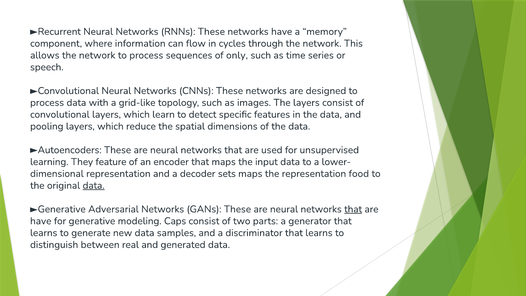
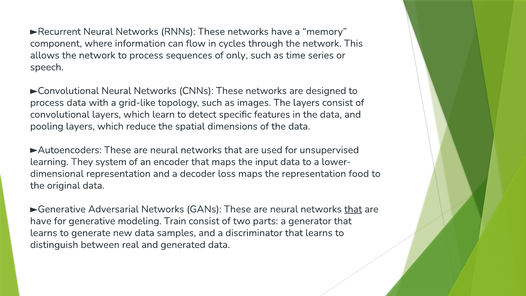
feature: feature -> system (111, 162)
sets: sets -> loss (227, 174)
data underline: present -> none (94, 185)
Caps: Caps -> Train (175, 221)
